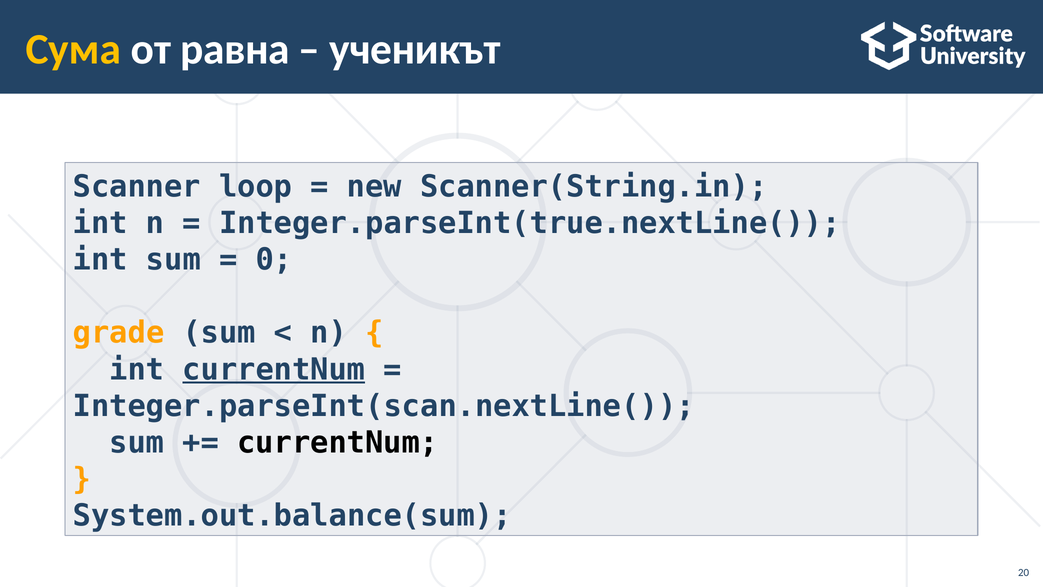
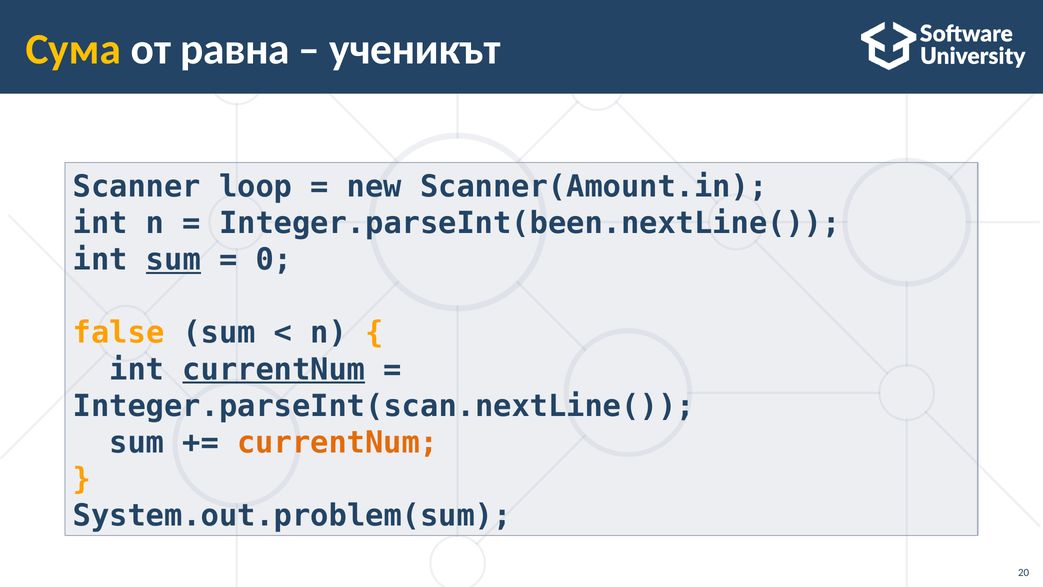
Scanner(String.in: Scanner(String.in -> Scanner(Amount.in (594, 187)
Integer.parseInt(true.nextLine(: Integer.parseInt(true.nextLine( -> Integer.parseInt(been.nextLine( (530, 223)
sum underline: none -> present (173, 260)
grade: grade -> false (119, 333)
currentNum colour: black -> orange (338, 442)
System.out.balance(sum: System.out.balance(sum -> System.out.problem(sum (292, 515)
